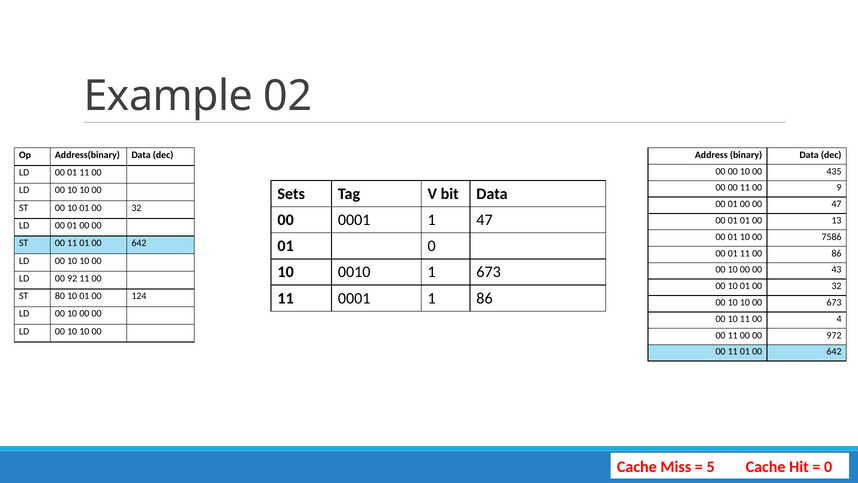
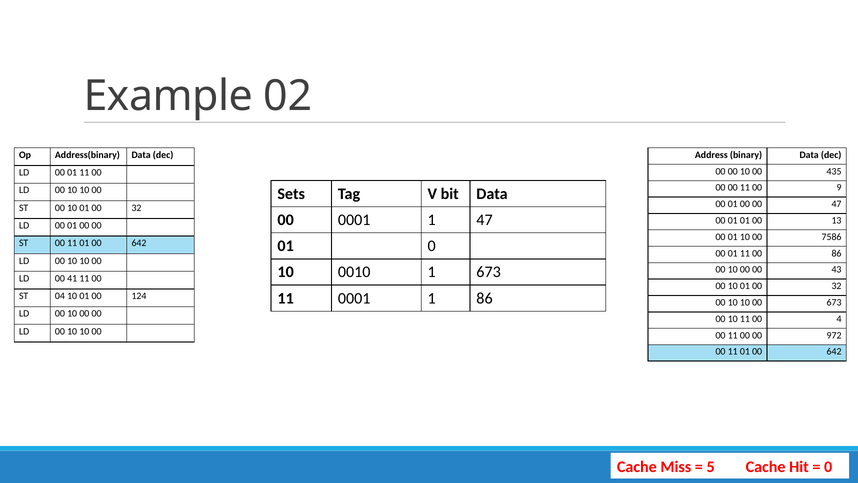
92: 92 -> 41 (72, 278)
80: 80 -> 04 (60, 296)
